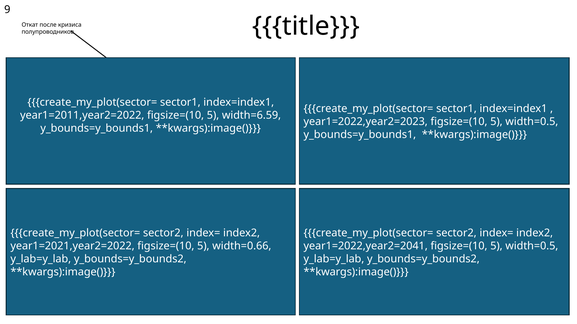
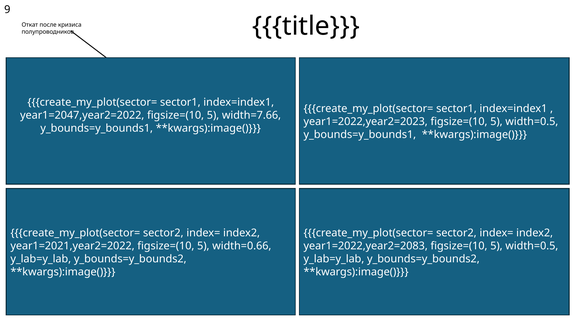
year1=2011,year2=2022: year1=2011,year2=2022 -> year1=2047,year2=2022 (82, 115)
width=6.59: width=6.59 -> width=7.66 (252, 115)
year1=2022,year2=2041: year1=2022,year2=2041 -> year1=2022,year2=2083 (366, 246)
